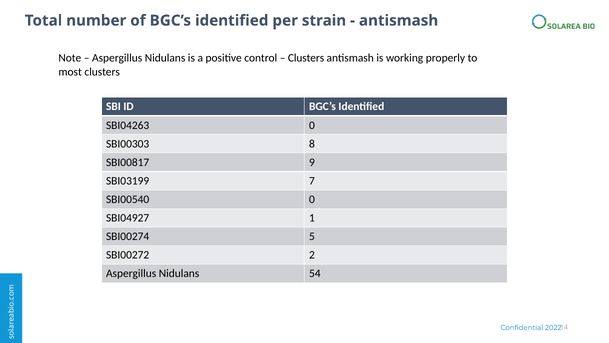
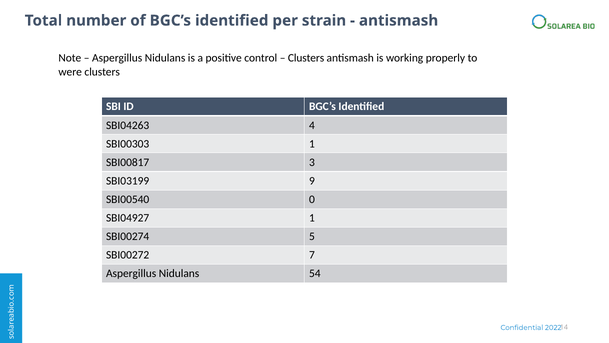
most: most -> were (70, 72)
SBI04263 0: 0 -> 4 (312, 125)
SBI00303 8: 8 -> 1 (312, 144)
9: 9 -> 3 (312, 162)
7: 7 -> 9 (312, 181)
2: 2 -> 7 (312, 255)
